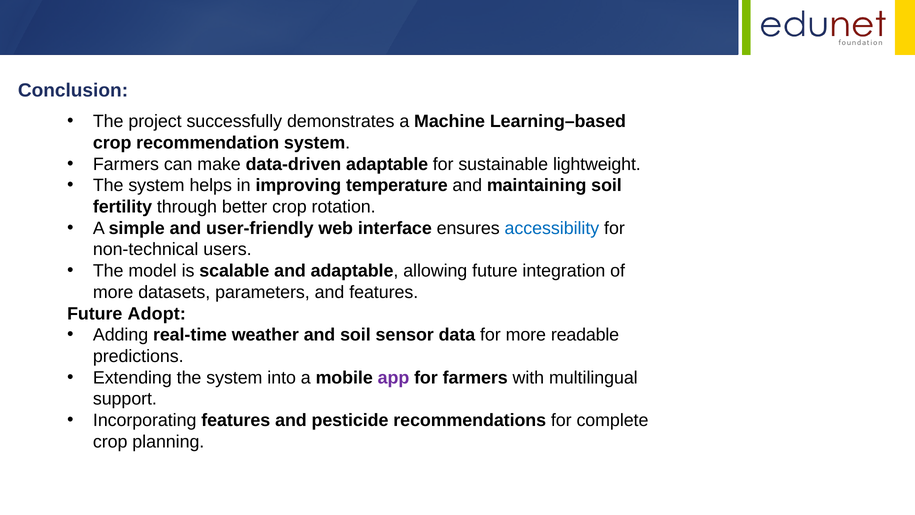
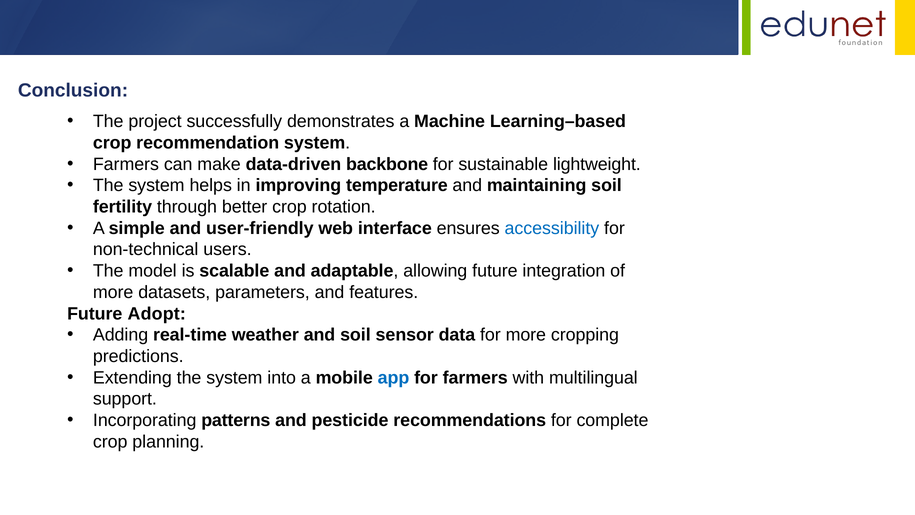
data-driven adaptable: adaptable -> backbone (387, 164)
readable: readable -> cropping (585, 335)
app colour: purple -> blue (393, 378)
Incorporating features: features -> patterns (236, 420)
